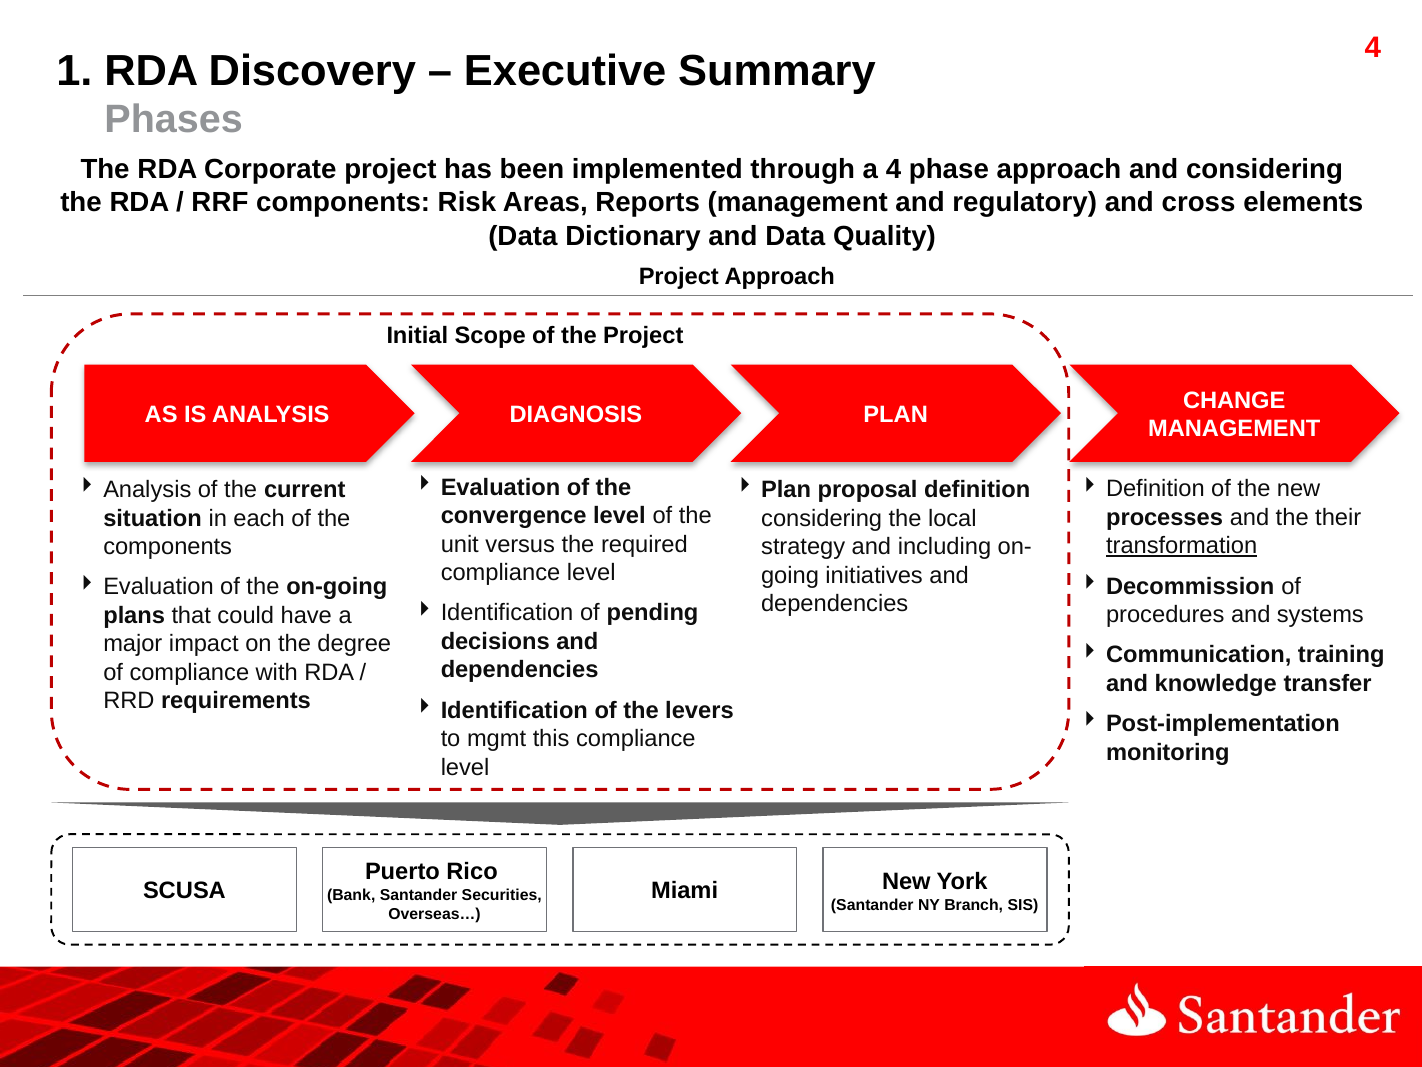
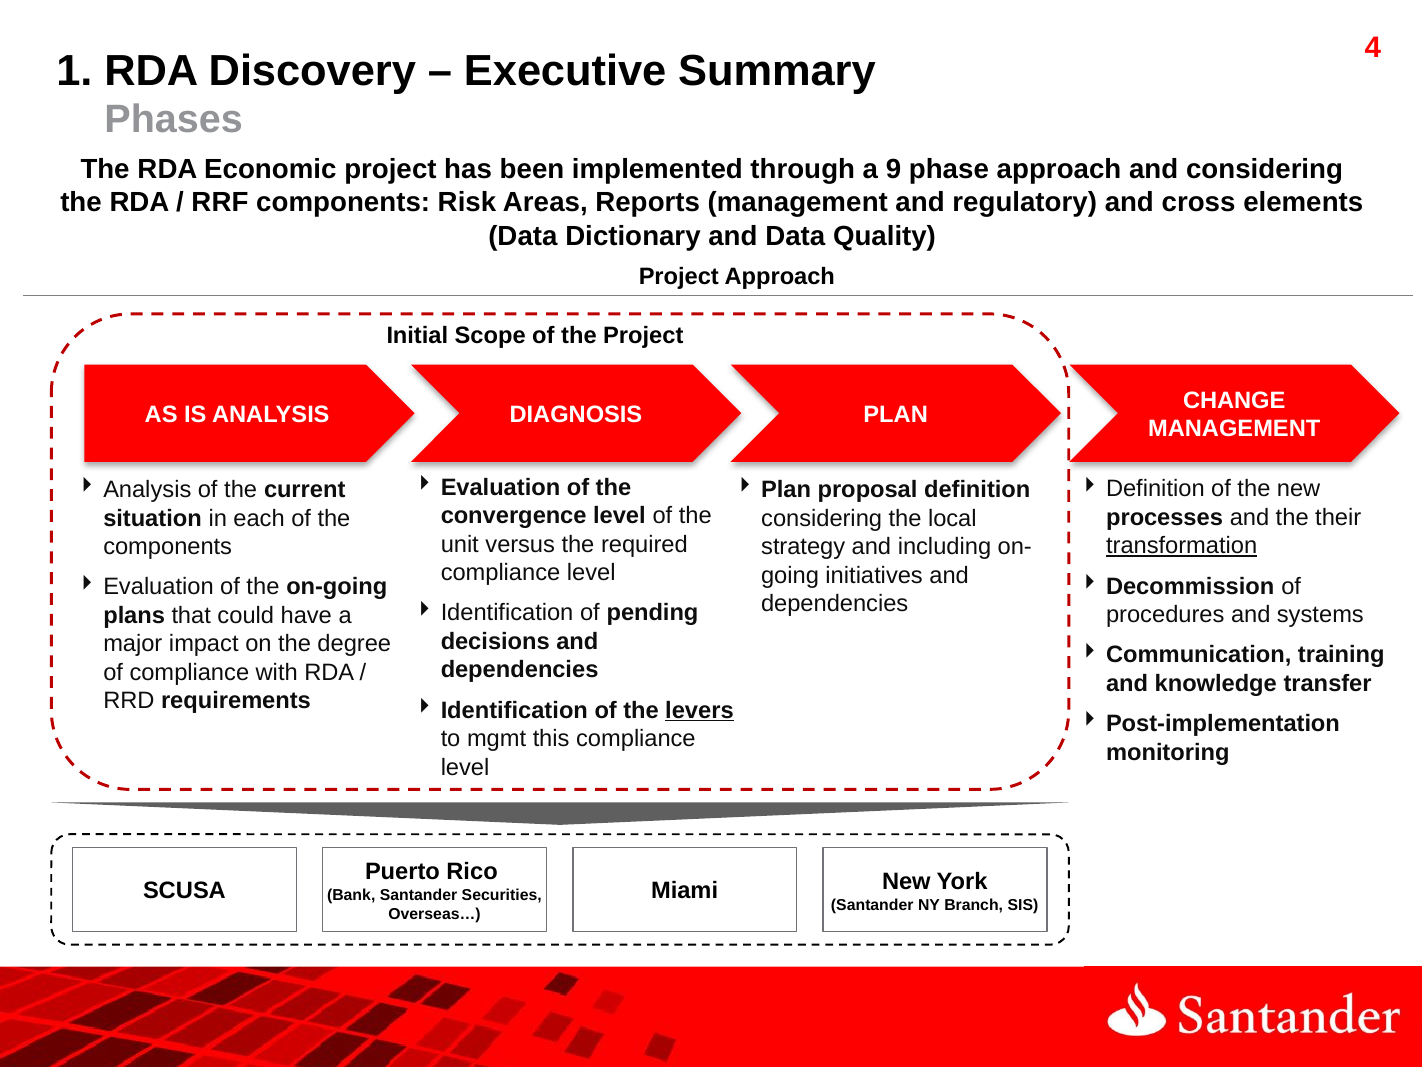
Corporate: Corporate -> Economic (270, 170)
a 4: 4 -> 9 (894, 170)
levers underline: none -> present (699, 710)
